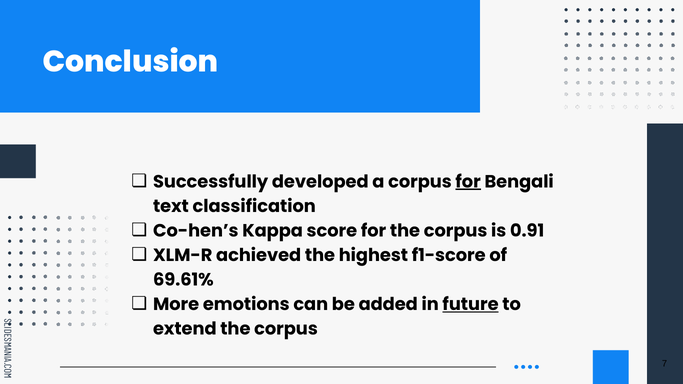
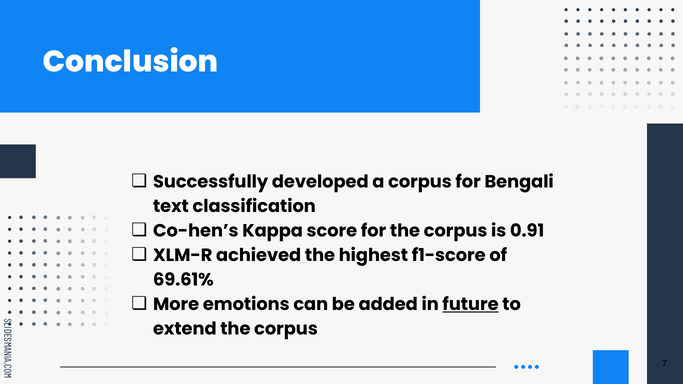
for underline: present -> none (468, 182)
